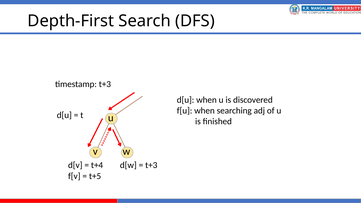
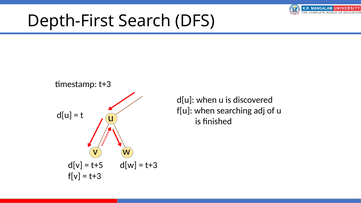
t+4: t+4 -> t+5 (97, 165)
t+5: t+5 -> t+3 (95, 176)
